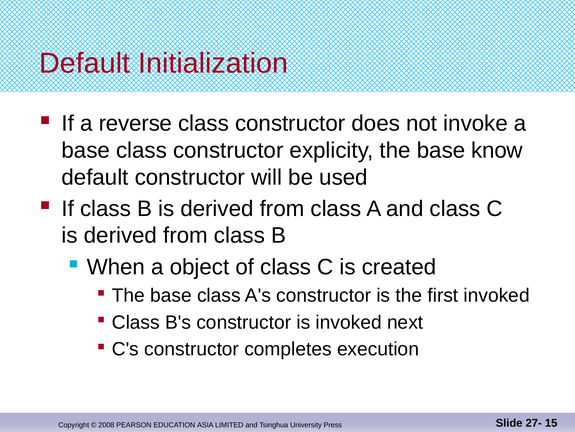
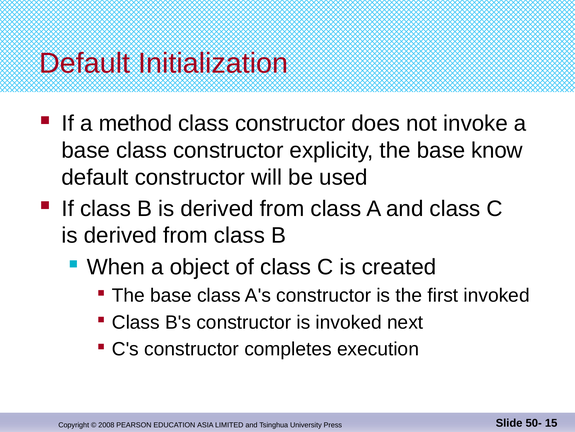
reverse: reverse -> method (135, 123)
27-: 27- -> 50- (534, 422)
